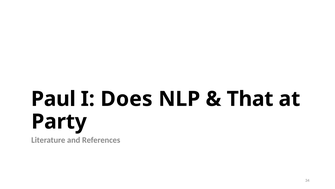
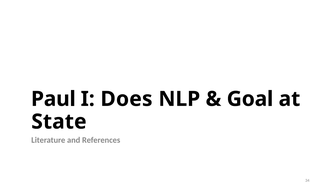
That: That -> Goal (250, 99)
Party: Party -> State (59, 121)
